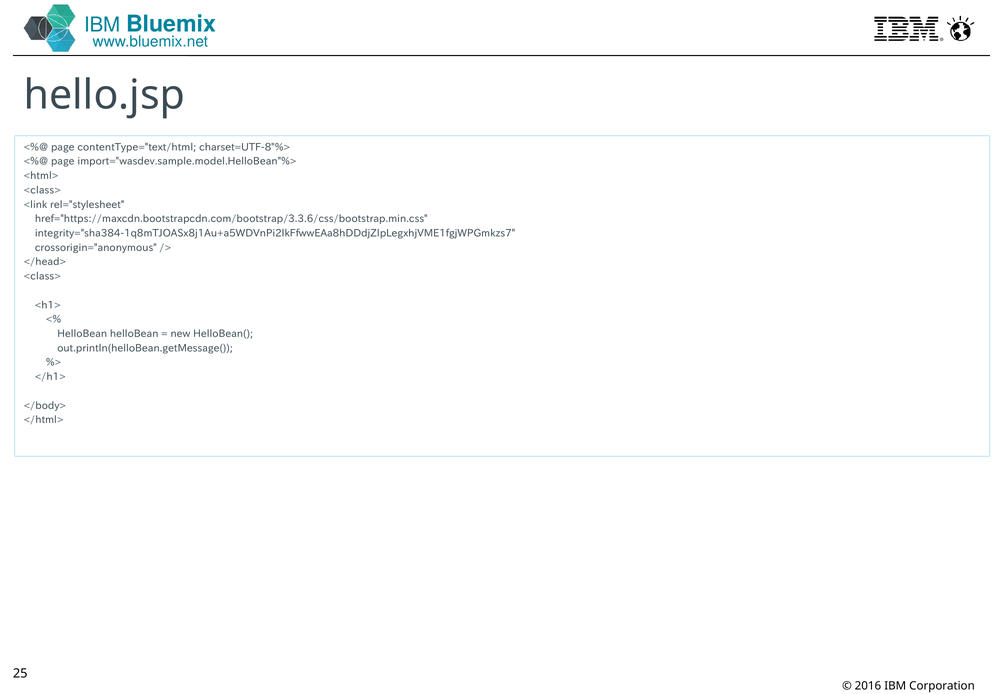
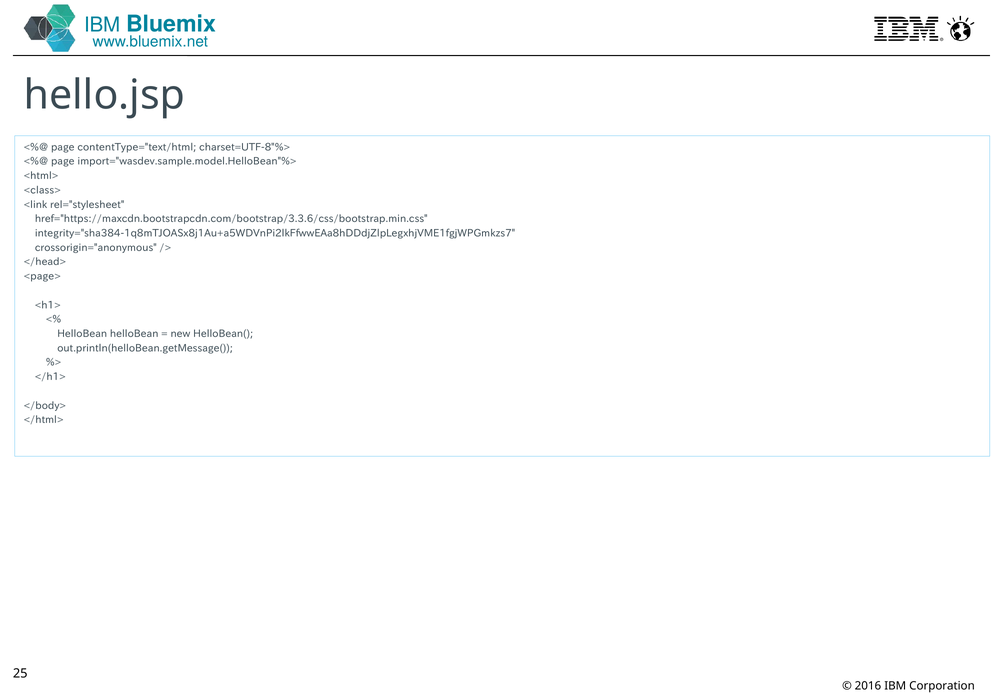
<class>: <class> -> <page> (42, 277)
